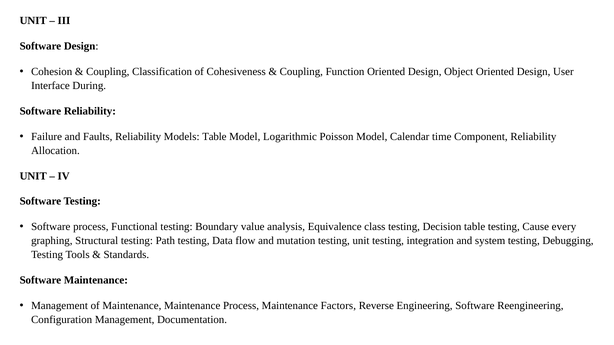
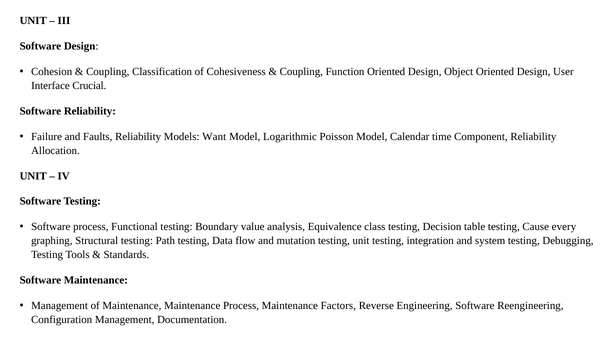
During: During -> Crucial (89, 86)
Models Table: Table -> Want (214, 137)
